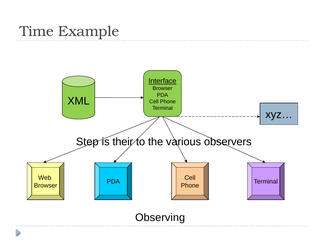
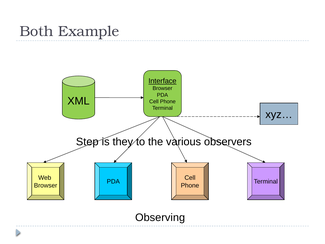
Time: Time -> Both (36, 31)
their: their -> they (123, 142)
